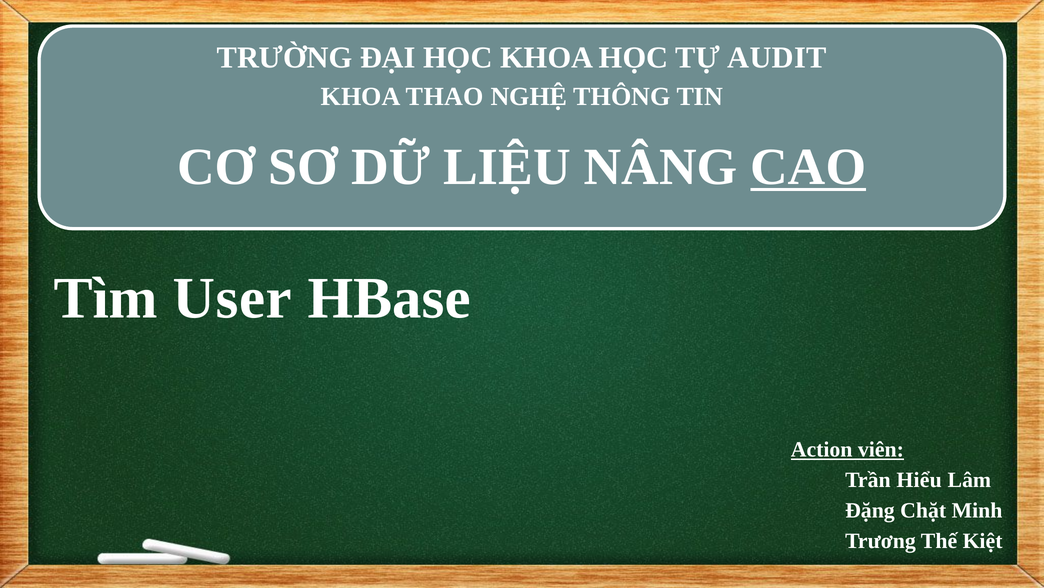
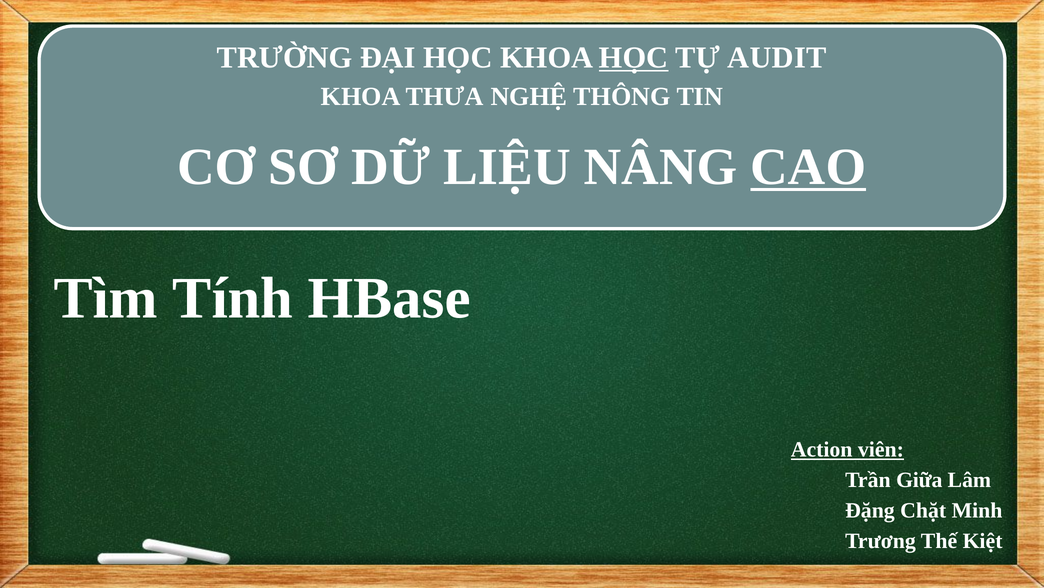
HỌC underline: none -> present (634, 58)
THAO: THAO -> THƯA (445, 96)
User: User -> Tính (233, 298)
Hiểu: Hiểu -> Giữa (919, 480)
